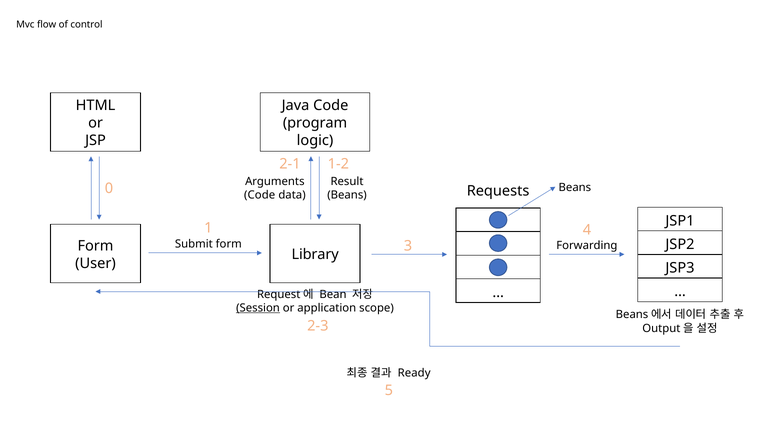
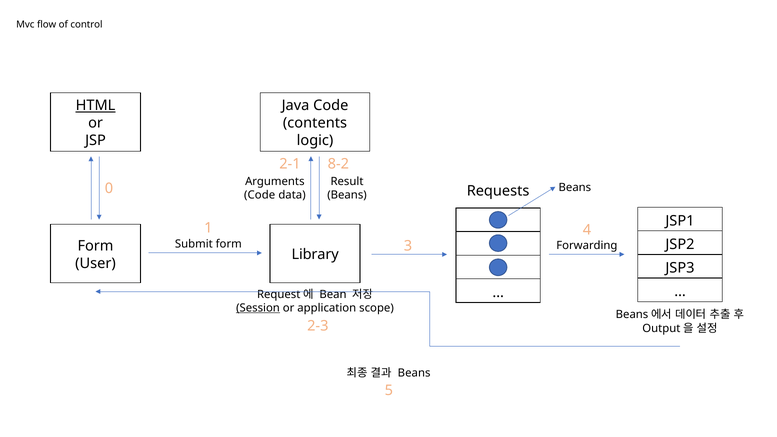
HTML underline: none -> present (96, 106)
program: program -> contents (315, 123)
1-2: 1-2 -> 8-2 (338, 164)
Ready: Ready -> Beans (414, 373)
